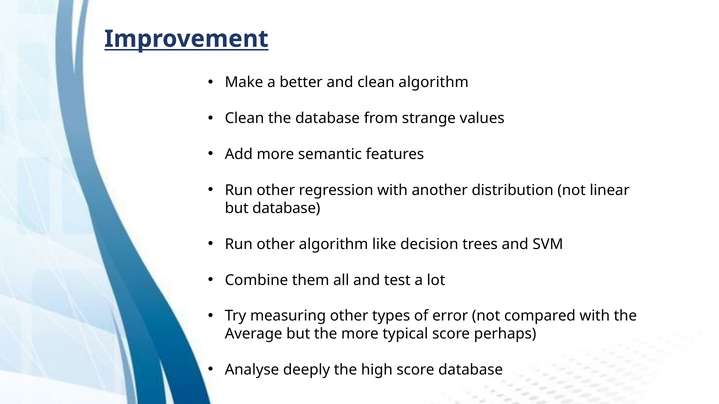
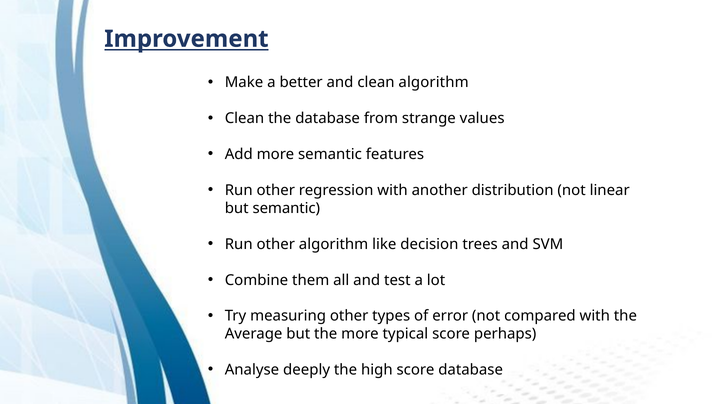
but database: database -> semantic (286, 208)
